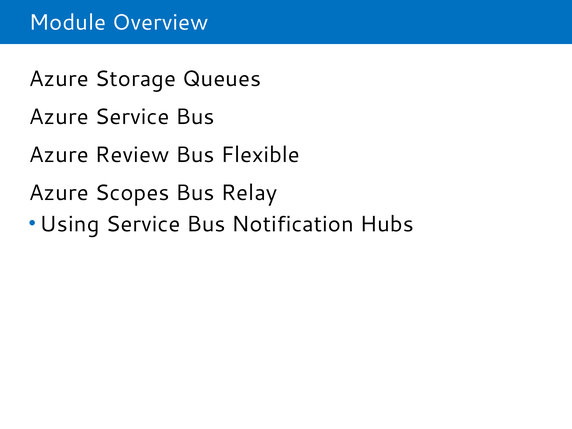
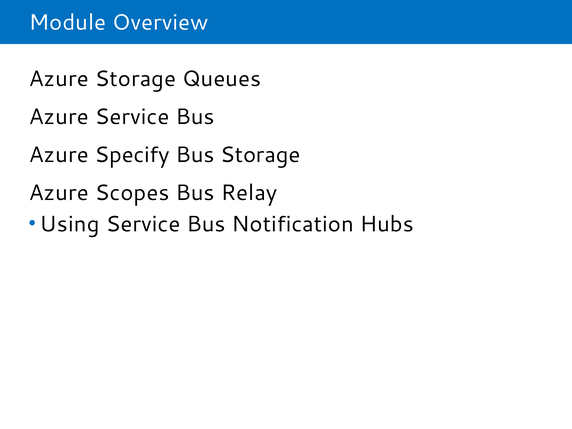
Review: Review -> Specify (132, 155)
Bus Flexible: Flexible -> Storage (260, 155)
